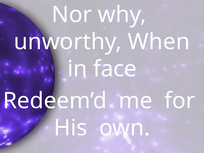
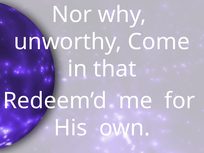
When: When -> Come (159, 42)
face: face -> that (115, 69)
